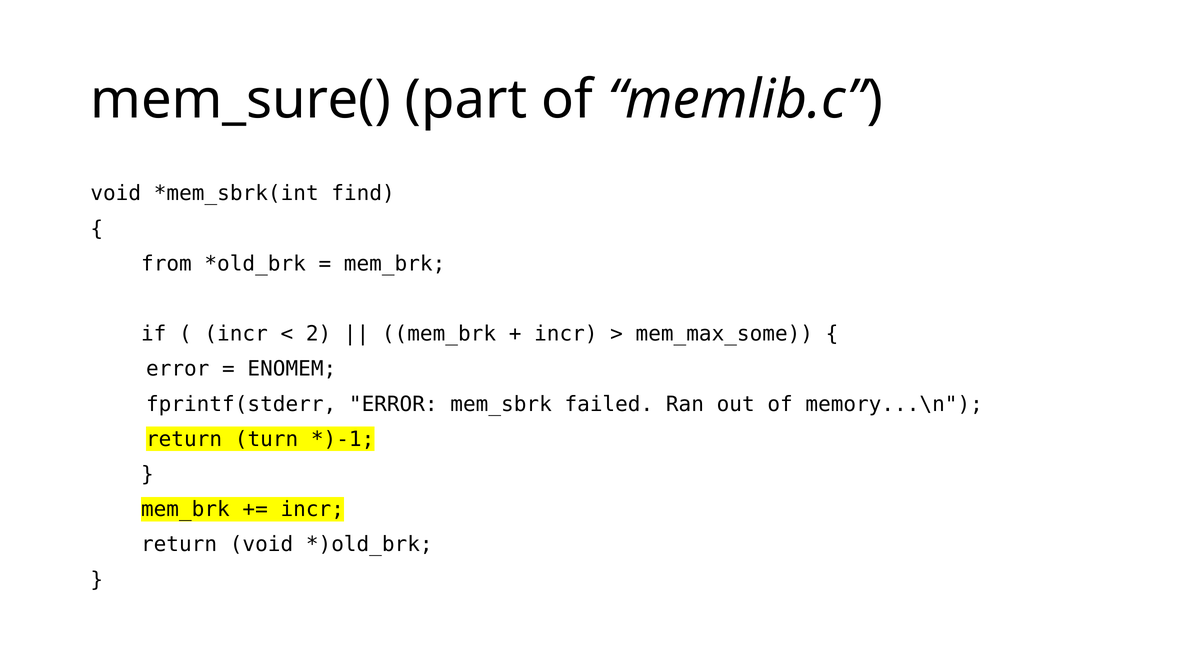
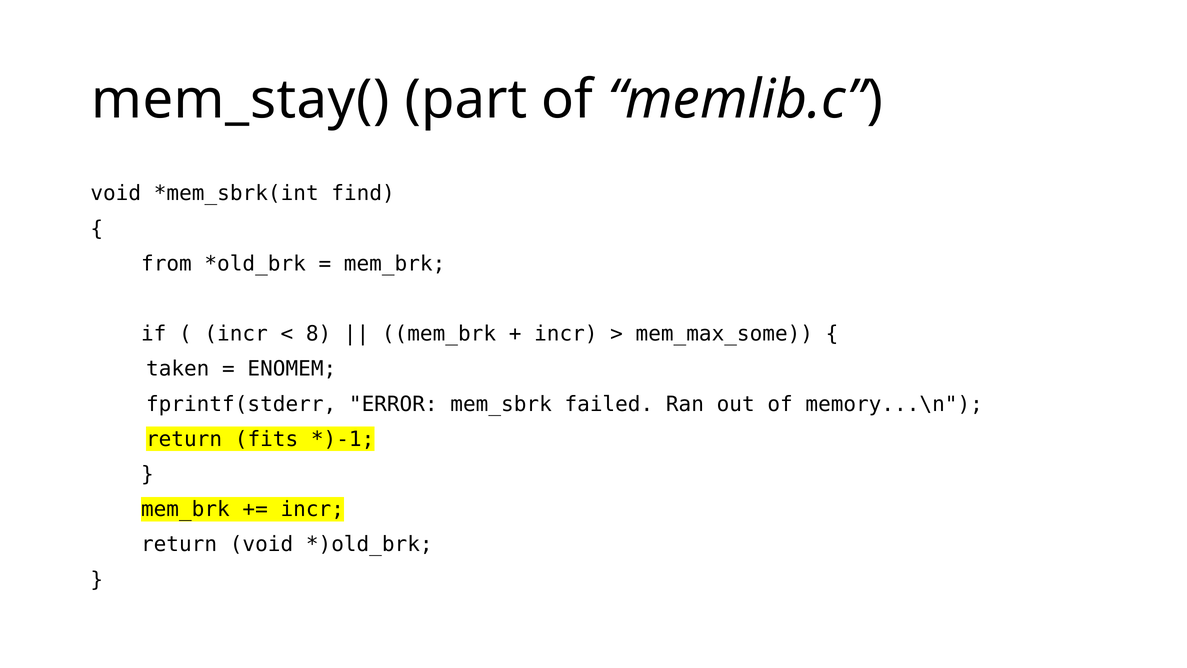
mem_sure(: mem_sure( -> mem_stay( (240, 100)
2: 2 -> 8 (319, 334)
error: error -> taken (178, 369)
turn: turn -> fits (267, 439)
